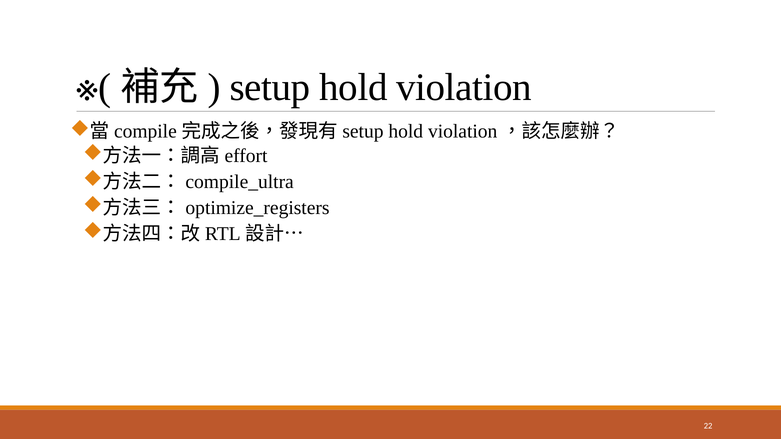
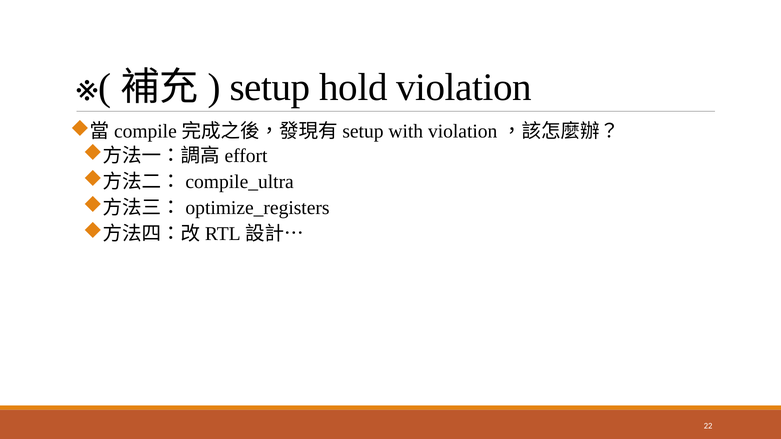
hold: hold -> with (406, 132)
